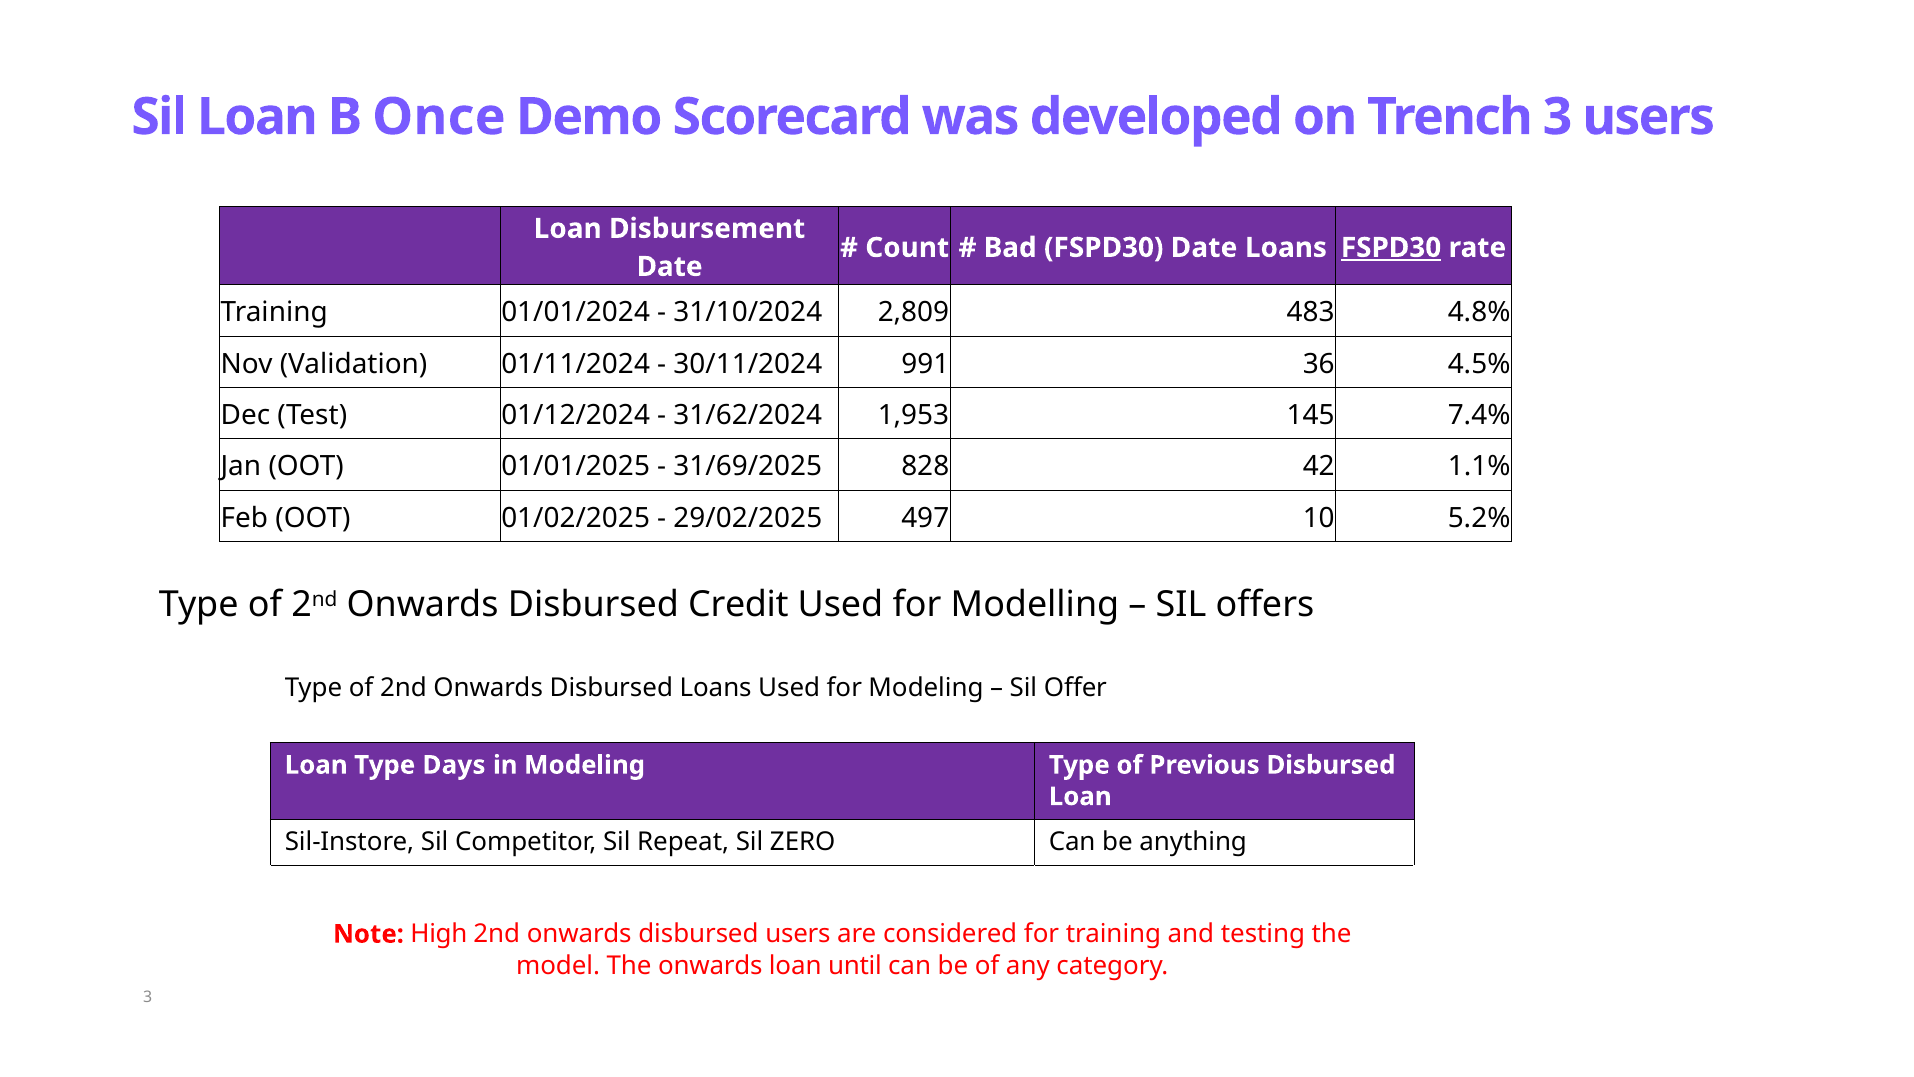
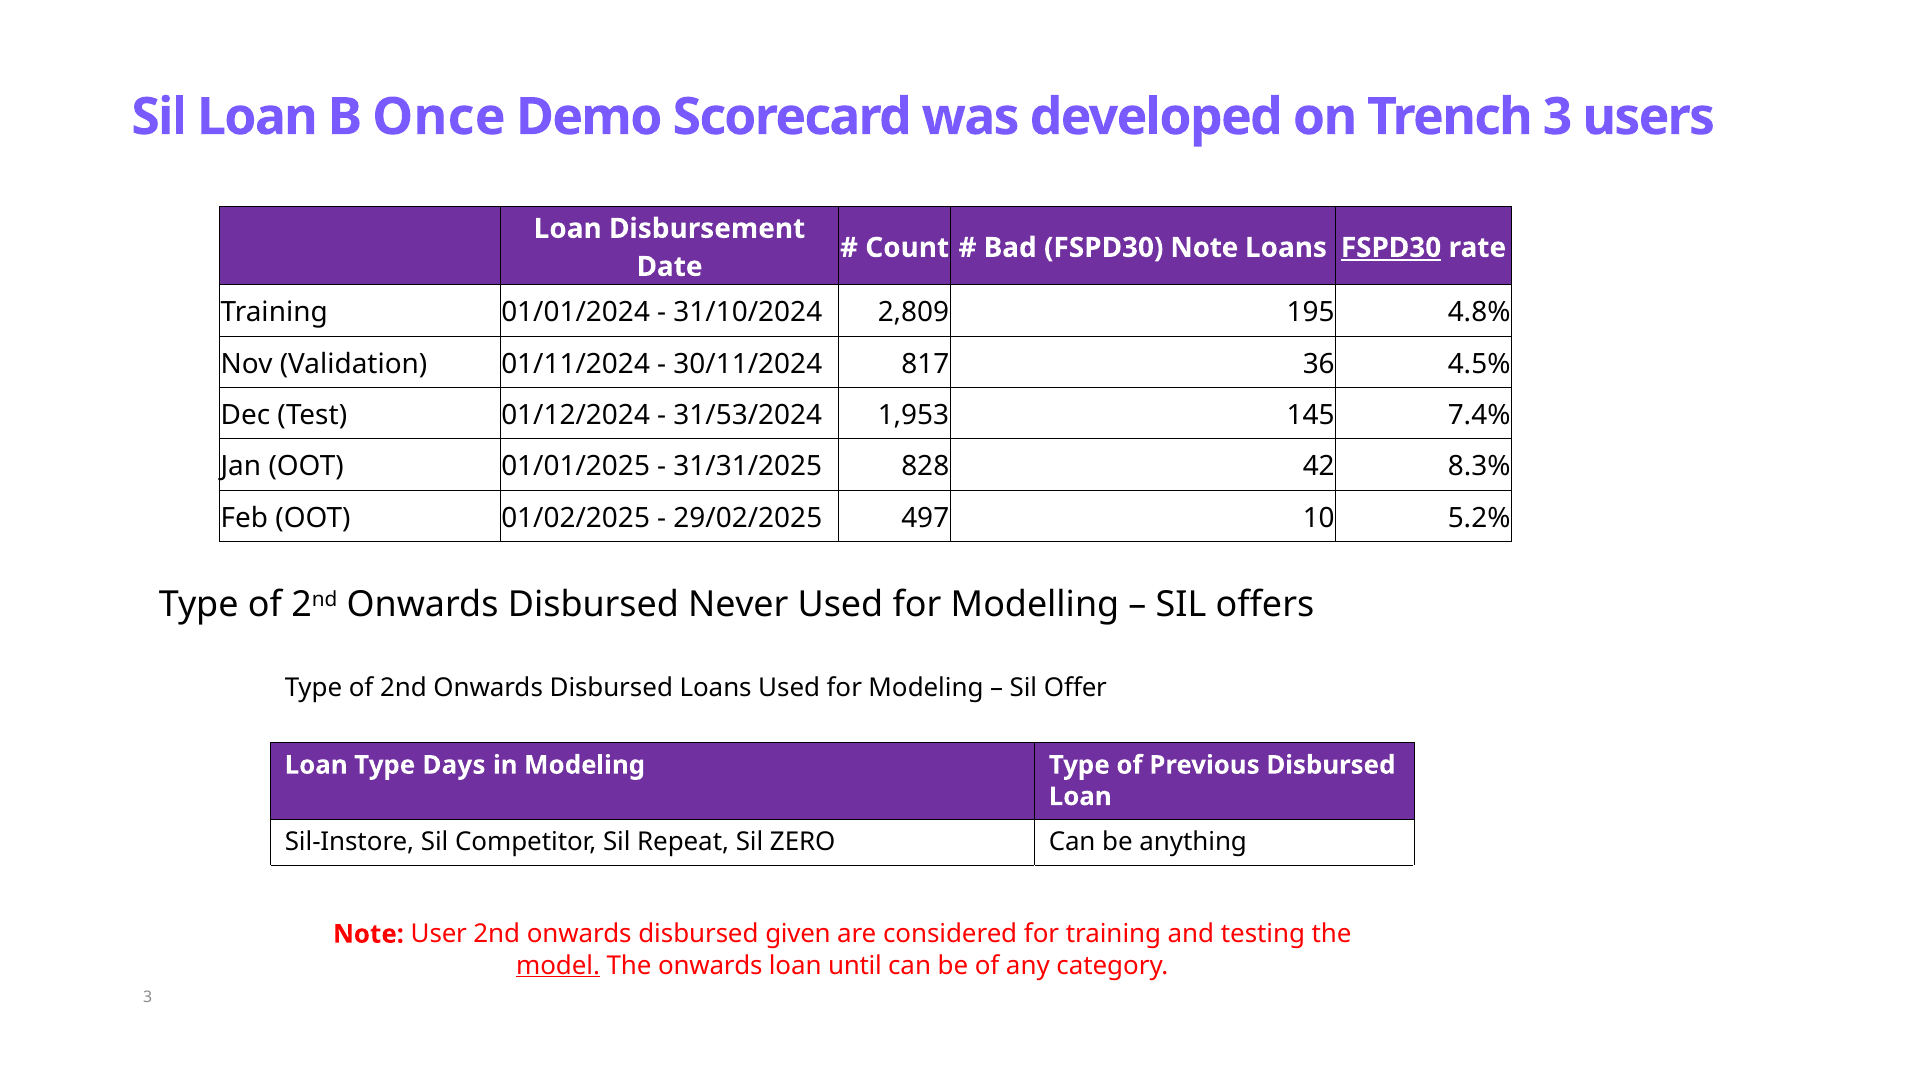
FSPD30 Date: Date -> Note (1204, 248)
483: 483 -> 195 (1311, 312)
991: 991 -> 817 (925, 364)
31/62/2024: 31/62/2024 -> 31/53/2024 (748, 415)
31/69/2025: 31/69/2025 -> 31/31/2025 (748, 467)
1.1%: 1.1% -> 8.3% (1479, 467)
Credit: Credit -> Never (738, 605)
High: High -> User (439, 934)
disbursed users: users -> given (798, 934)
model underline: none -> present (558, 965)
